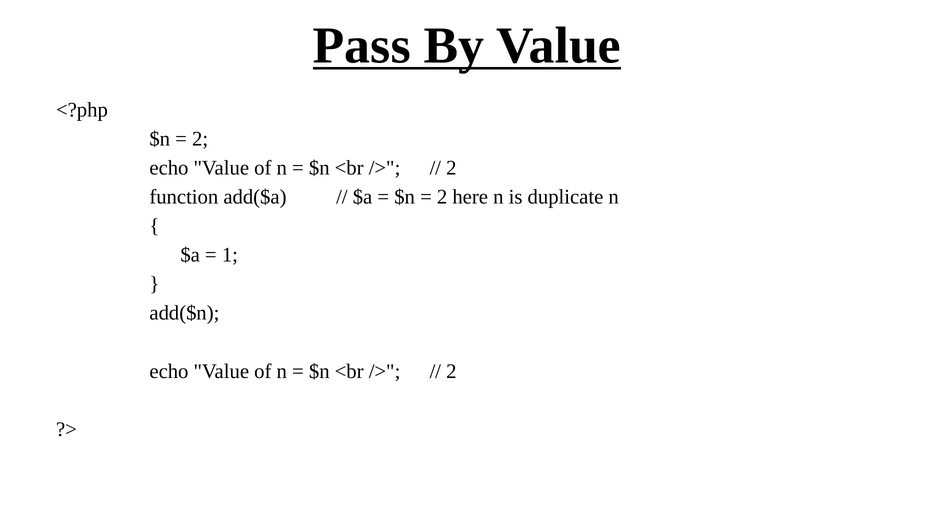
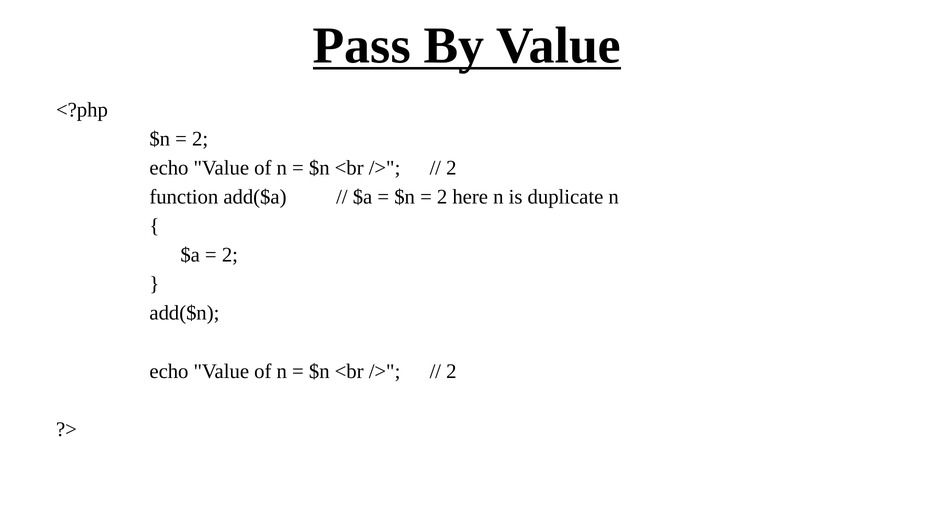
1: 1 -> 2 (230, 255)
